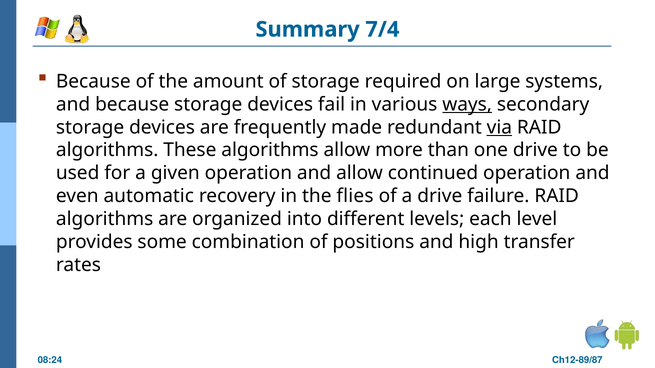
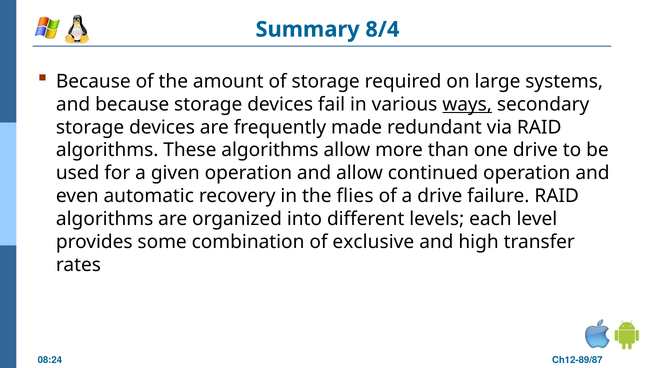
7/4: 7/4 -> 8/4 (382, 29)
via underline: present -> none (499, 127)
positions: positions -> exclusive (373, 242)
